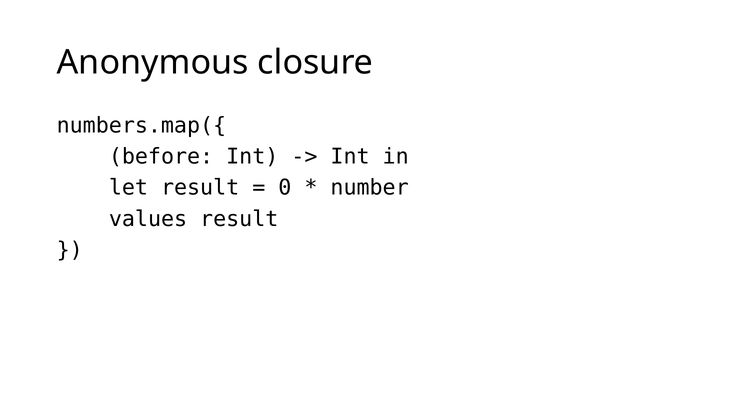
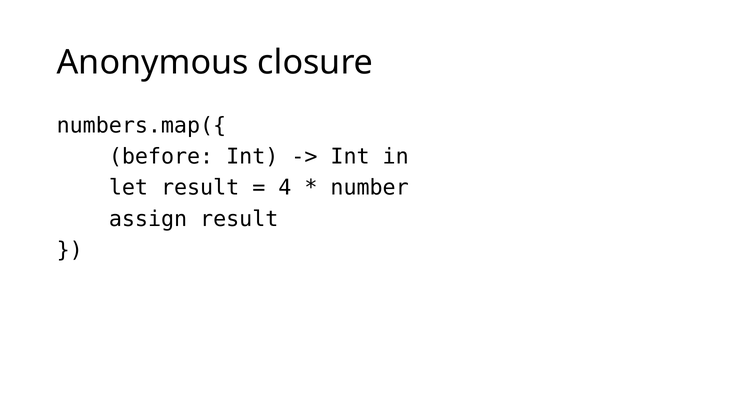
0: 0 -> 4 (285, 188)
values: values -> assign (148, 219)
